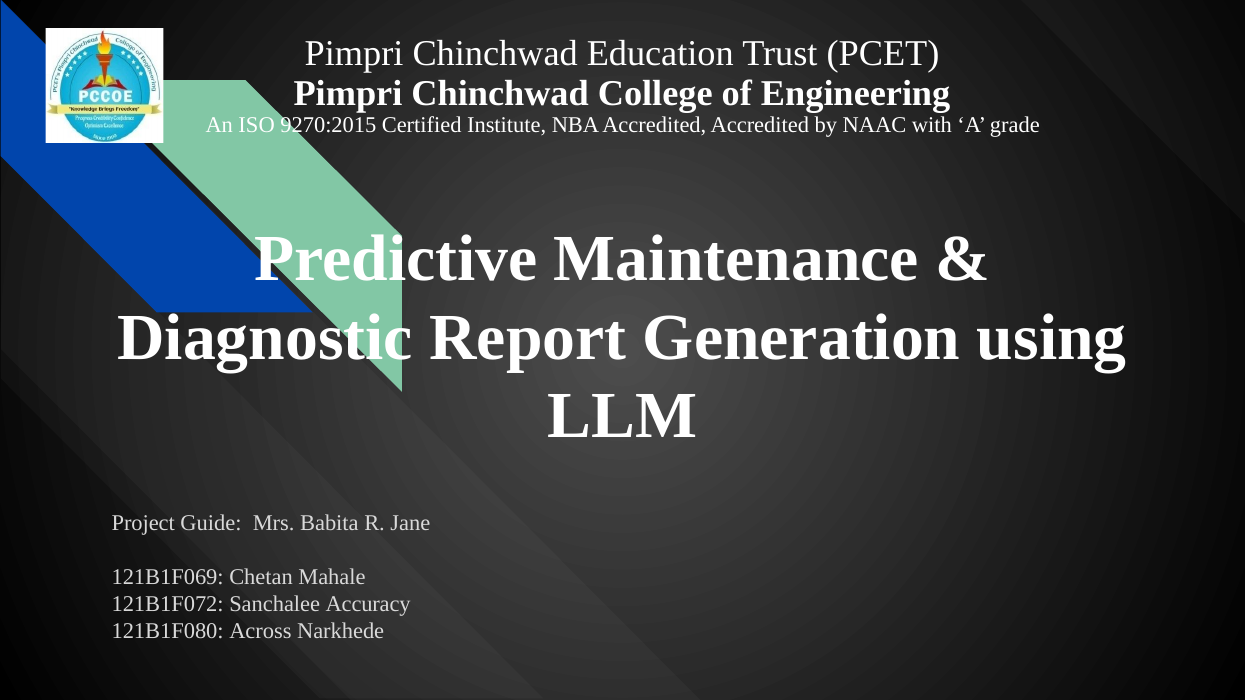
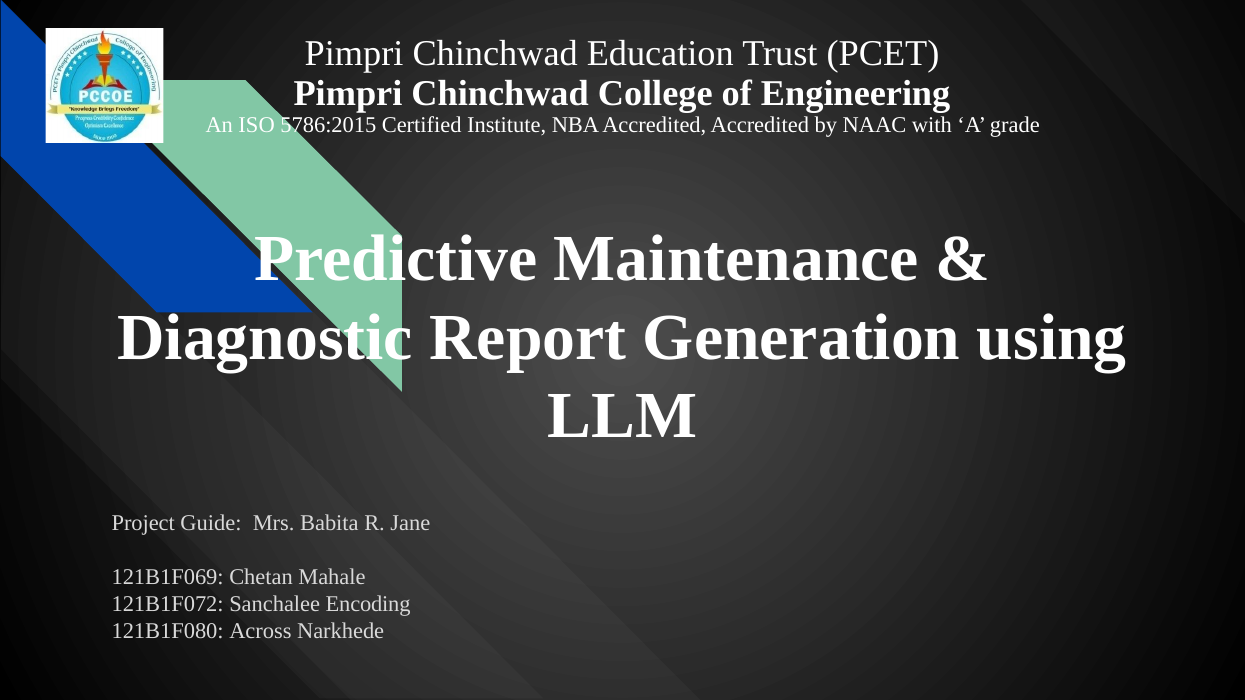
9270:2015: 9270:2015 -> 5786:2015 (328, 125)
Accuracy: Accuracy -> Encoding (368, 604)
